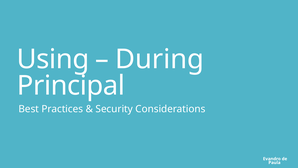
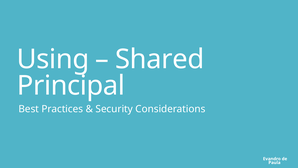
During: During -> Shared (160, 59)
